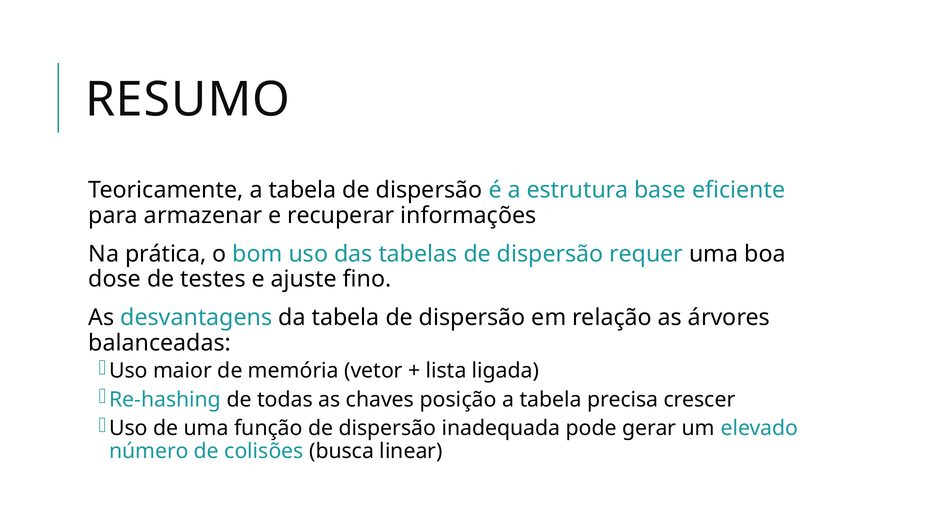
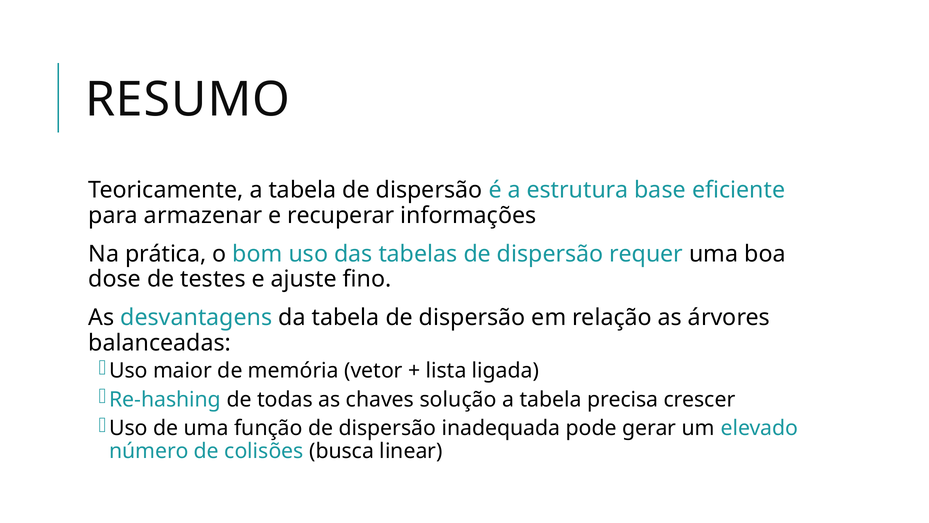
posição: posição -> solução (458, 399)
